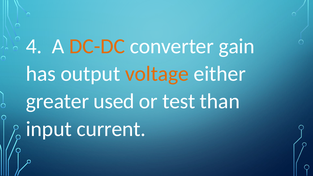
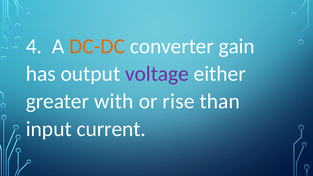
voltage colour: orange -> purple (157, 74)
used: used -> with (114, 101)
test: test -> rise (179, 101)
